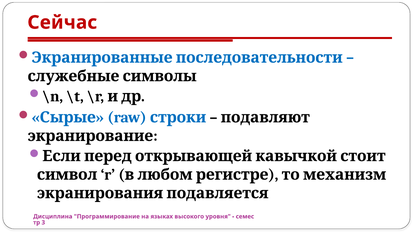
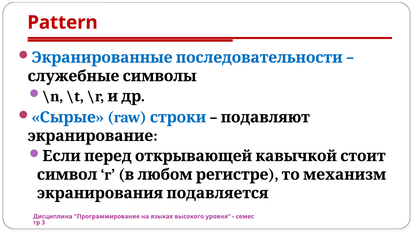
Сейчас: Сейчас -> Pattern (62, 23)
